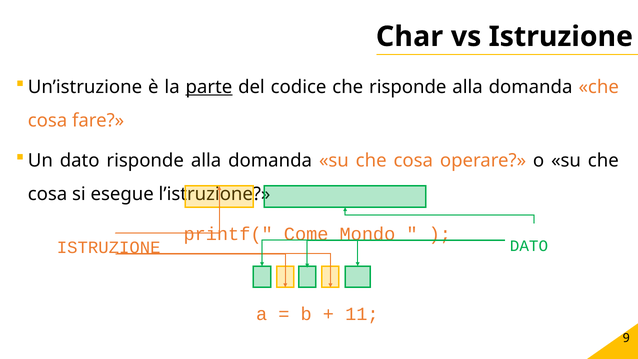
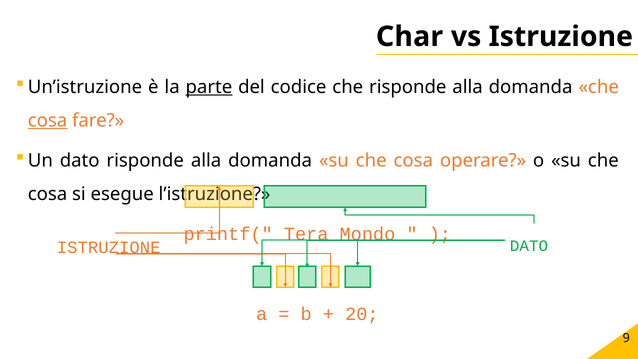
cosa underline: none -> present (48, 121)
Come: Come -> Tera (306, 234)
11: 11 -> 20 (362, 314)
